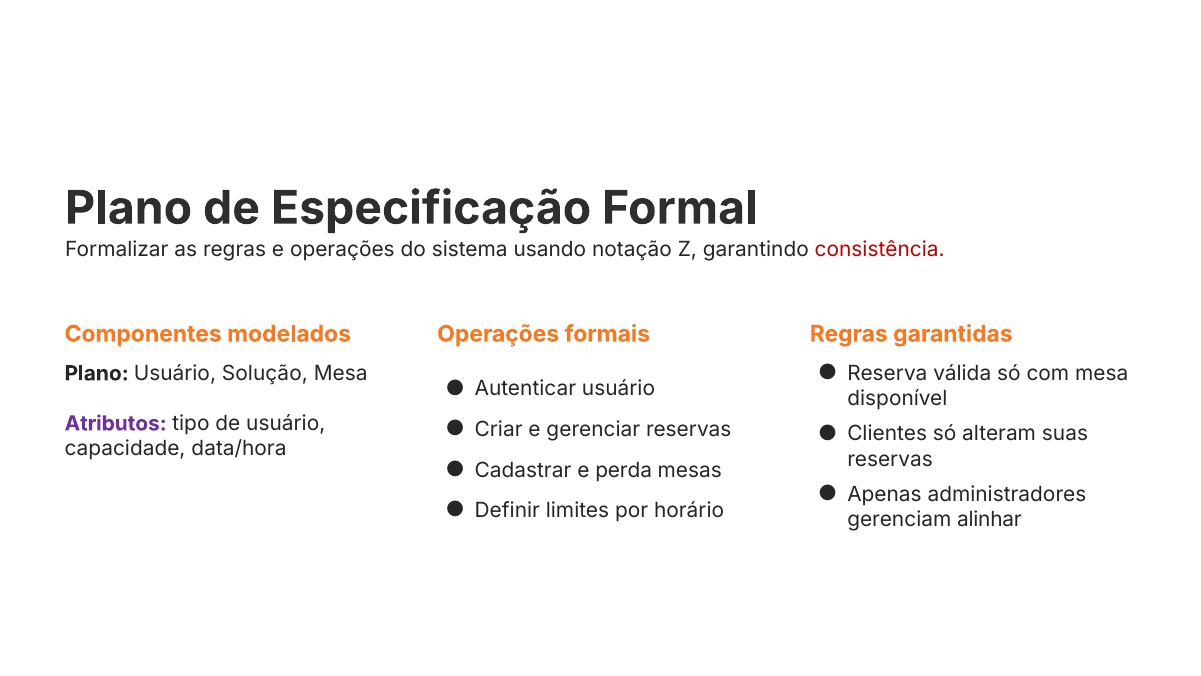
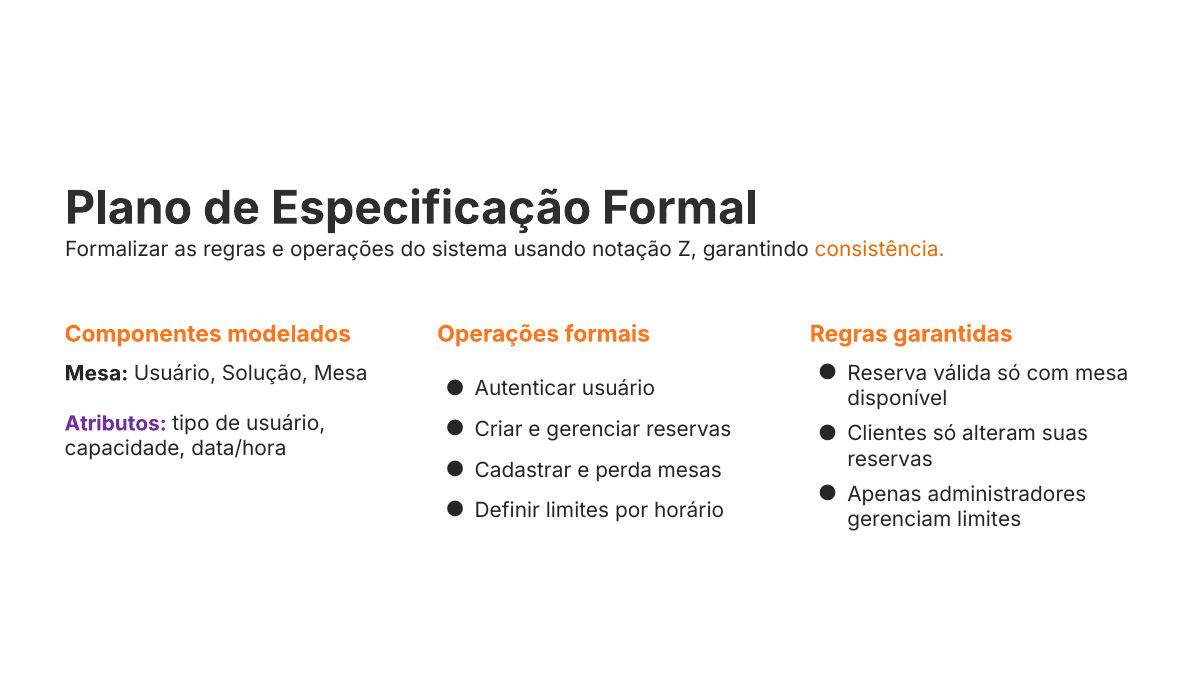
consistência colour: red -> orange (880, 249)
Plano: Plano -> Mesa (97, 373)
gerenciam alinhar: alinhar -> limites (989, 519)
